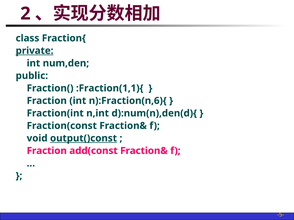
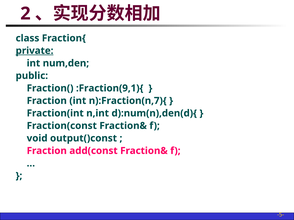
:Fraction(1,1){: :Fraction(1,1){ -> :Fraction(9,1){ (110, 88)
n):Fraction(n,6){: n):Fraction(n,6){ -> n):Fraction(n,7){ (128, 101)
output()const underline: present -> none (84, 139)
